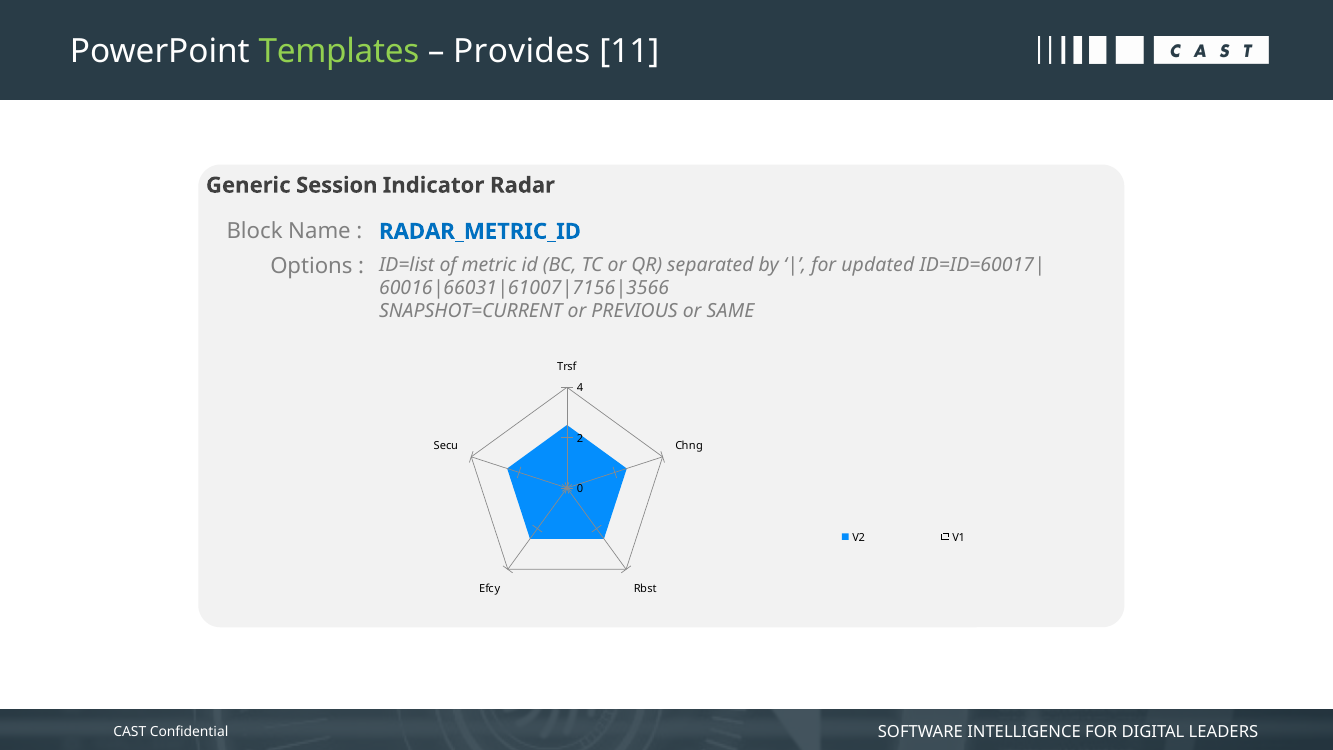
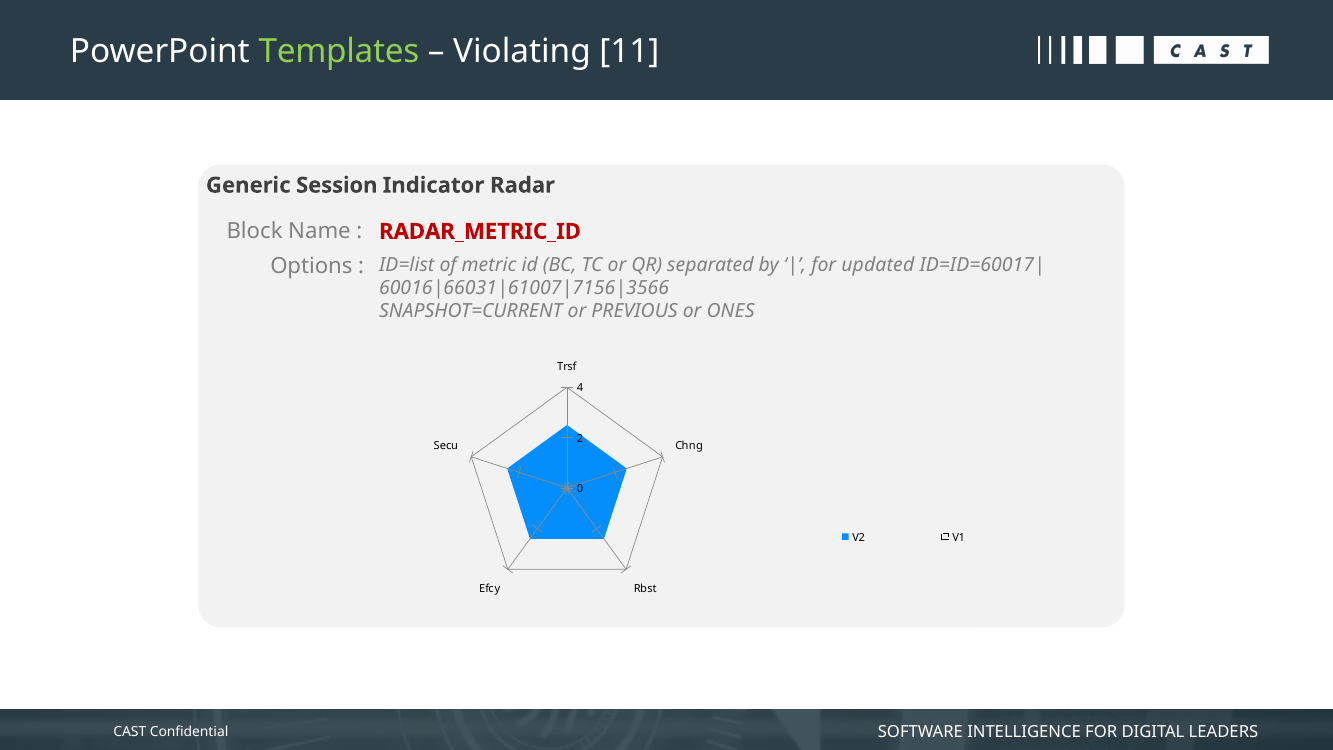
Provides: Provides -> Violating (522, 52)
RADAR_METRIC_ID colour: blue -> red (480, 231)
SAME: SAME -> ONES (731, 311)
